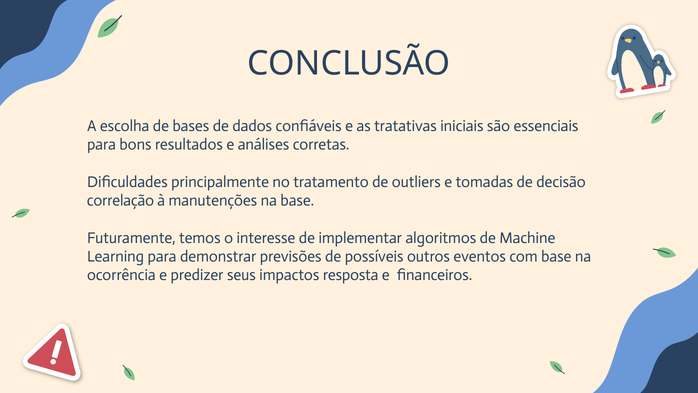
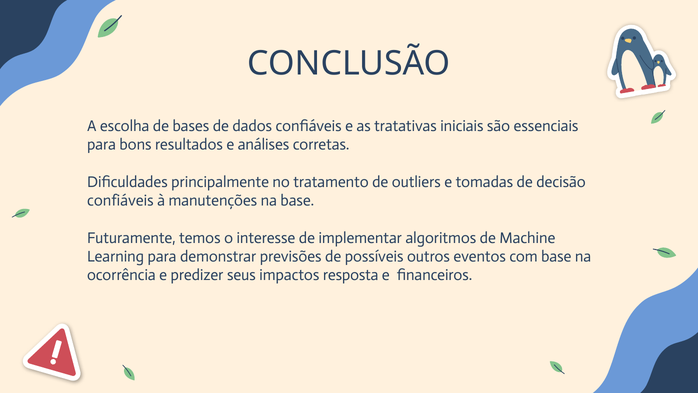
correlação: correlação -> confiáveis (120, 200)
